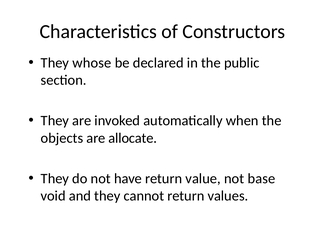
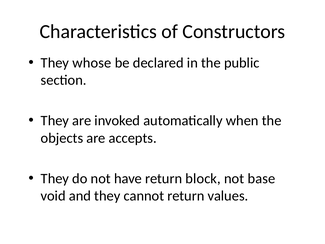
allocate: allocate -> accepts (133, 138)
value: value -> block (203, 178)
